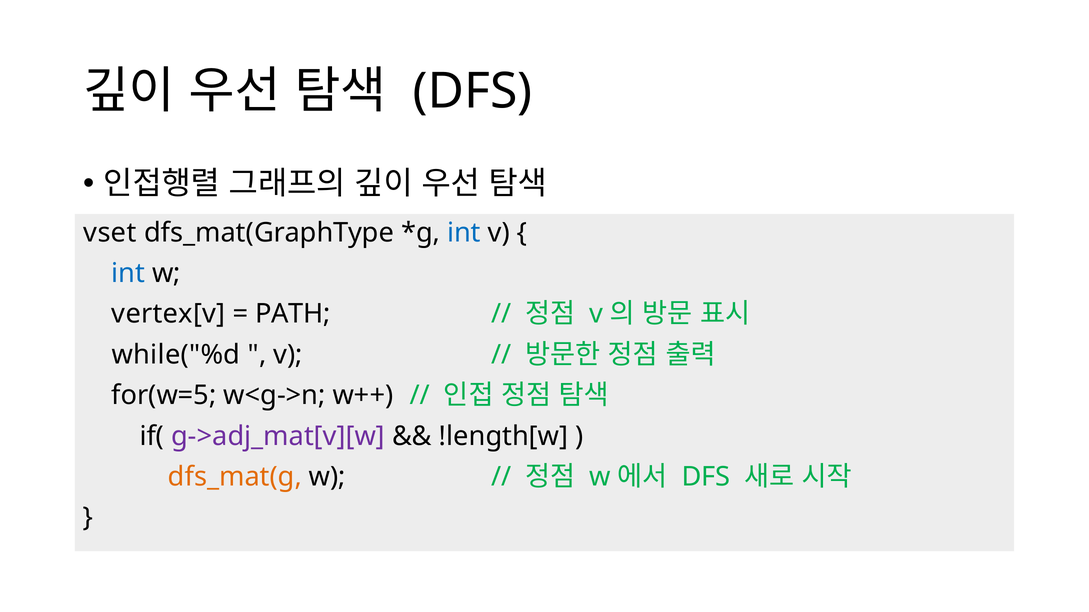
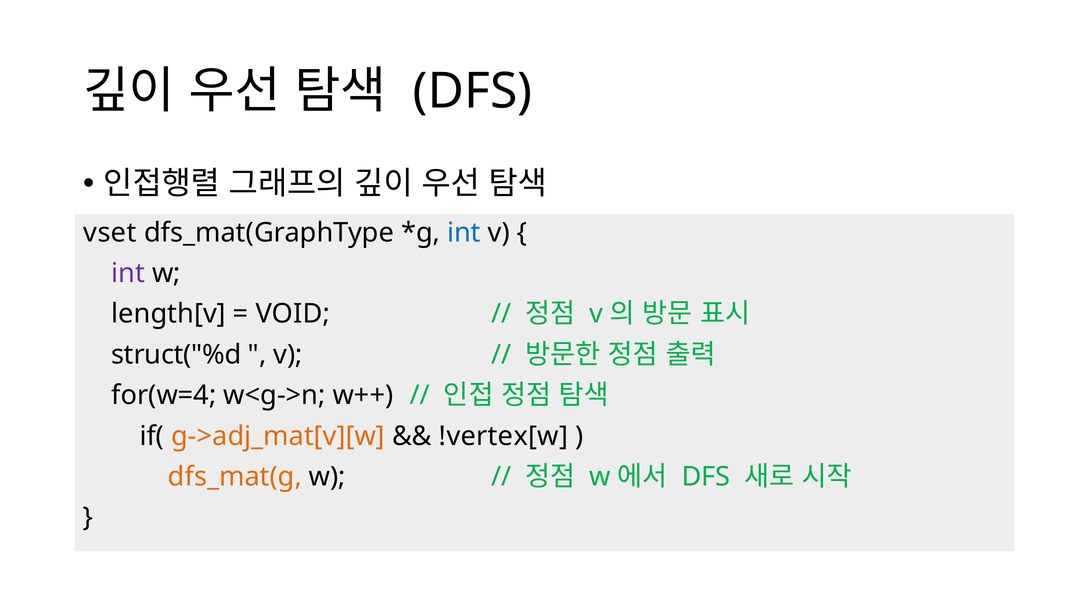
int colour: blue -> purple (128, 273)
vertex[v: vertex[v -> length[v (169, 314)
PATH: PATH -> VOID (293, 314)
while("%d: while("%d -> struct("%d (176, 355)
for(w=5: for(w=5 -> for(w=4 (164, 396)
g->adj_mat[v][w colour: purple -> orange (278, 436)
!length[w: !length[w -> !vertex[w (504, 436)
